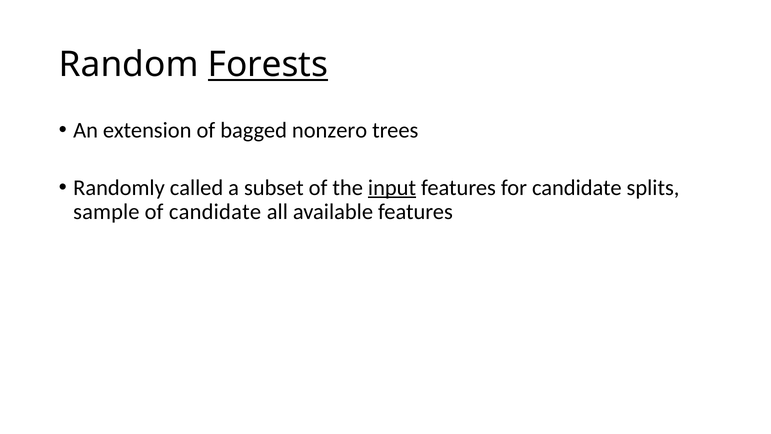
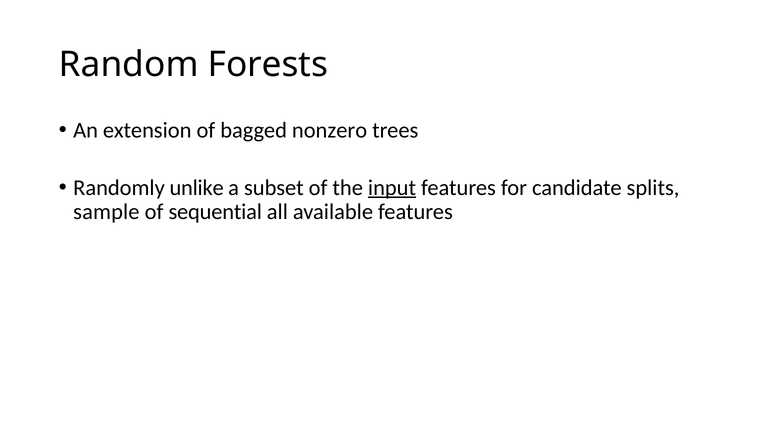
Forests underline: present -> none (268, 65)
called: called -> unlike (197, 187)
of candidate: candidate -> sequential (215, 212)
